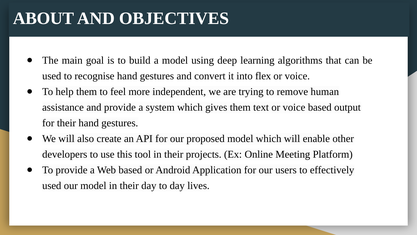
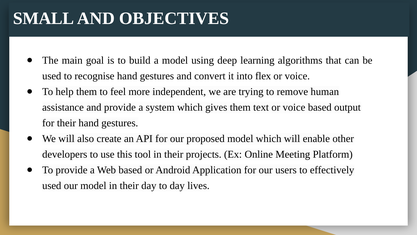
ABOUT: ABOUT -> SMALL (43, 18)
